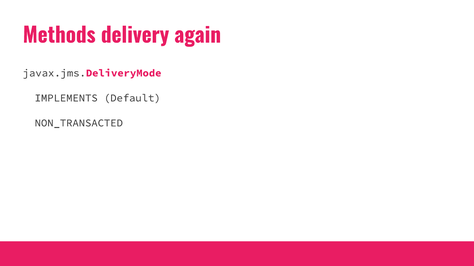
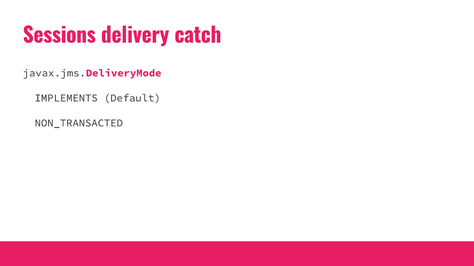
Methods: Methods -> Sessions (59, 36)
again: again -> catch (198, 36)
